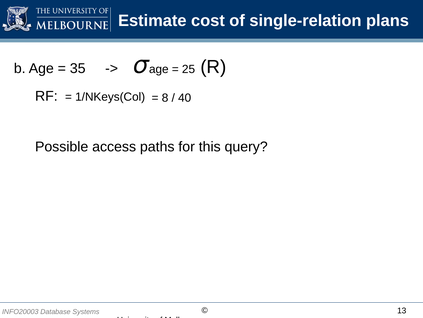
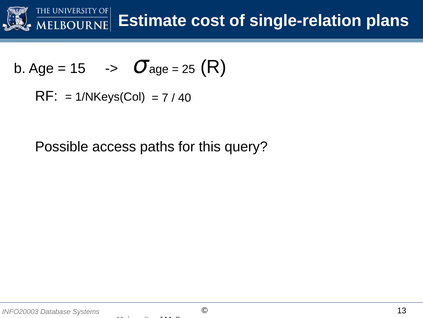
35: 35 -> 15 (78, 68)
8: 8 -> 7 (165, 98)
